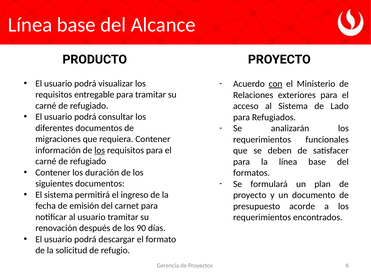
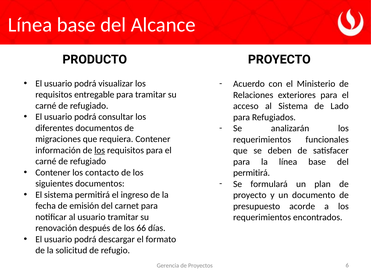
con underline: present -> none (275, 84)
duración: duración -> contacto (102, 173)
formatos: formatos -> permitirá (252, 173)
90: 90 -> 66 (141, 228)
